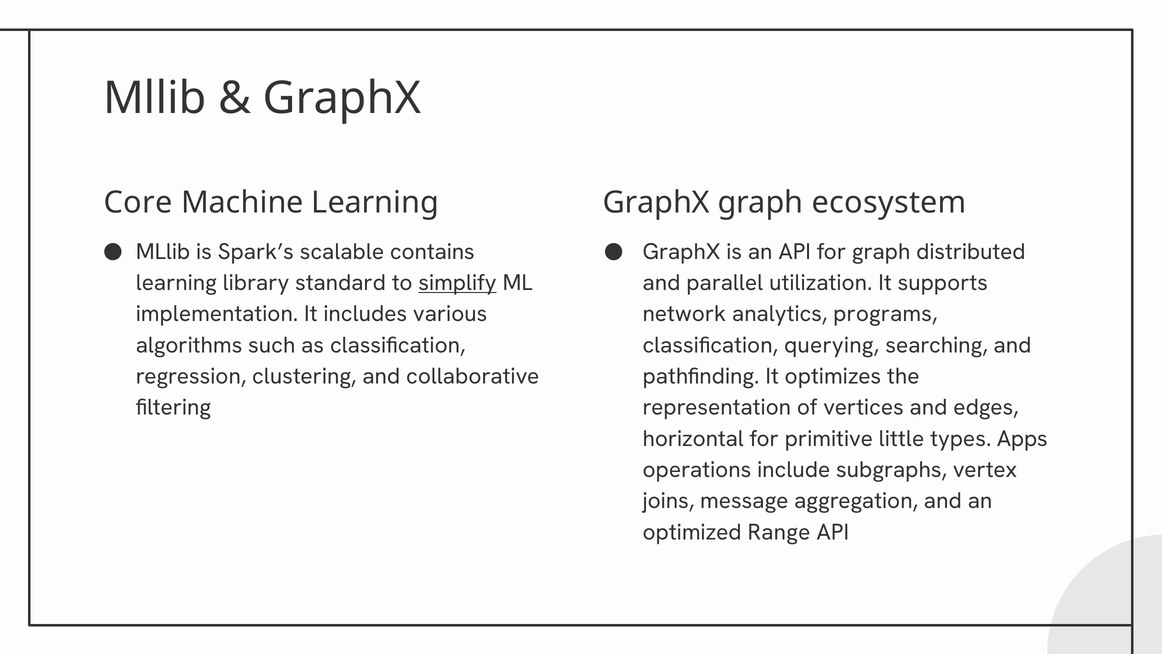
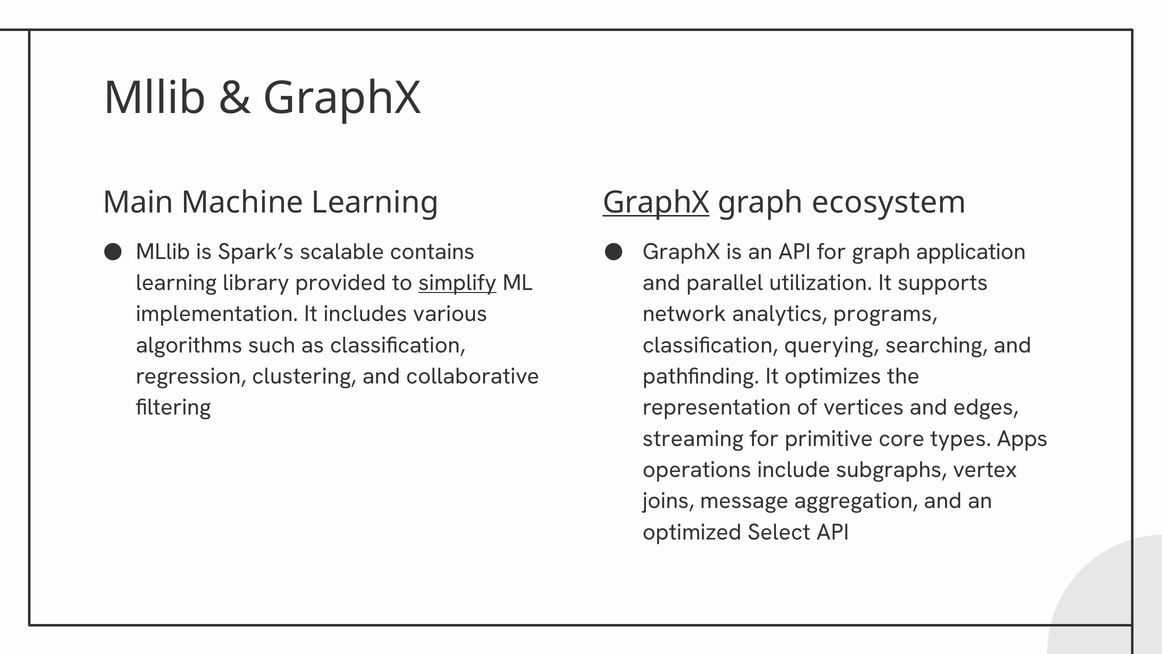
Core: Core -> Main (138, 202)
GraphX underline: none -> present (656, 202)
distributed: distributed -> application (971, 251)
standard: standard -> provided (341, 283)
horizontal: horizontal -> streaming (693, 438)
little: little -> core (902, 438)
Range: Range -> Select (779, 532)
